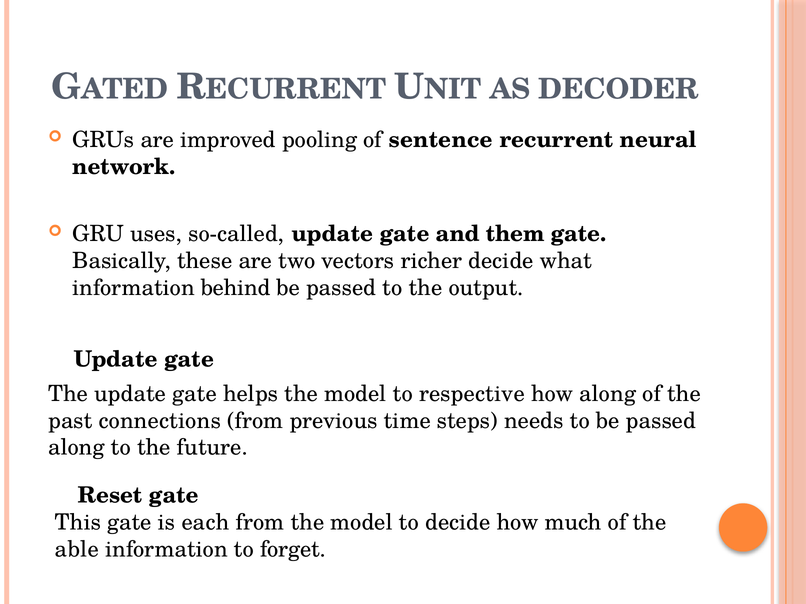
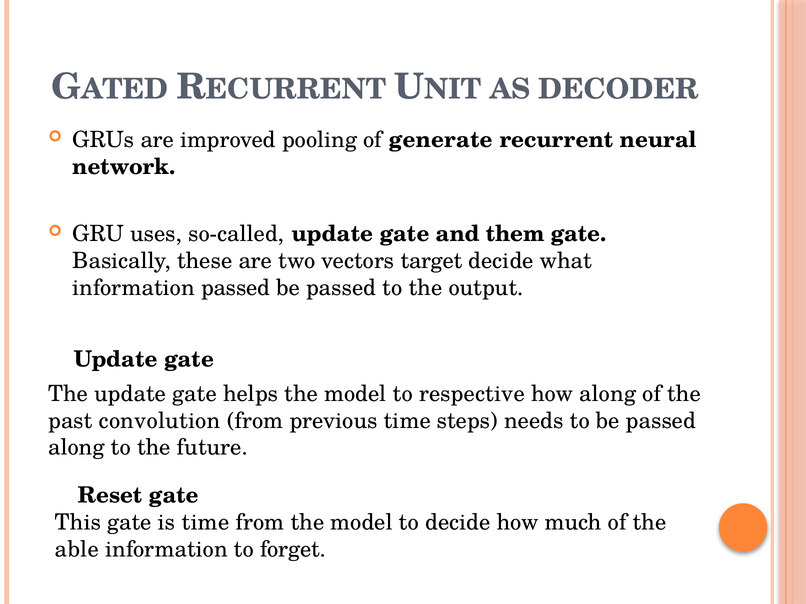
sentence: sentence -> generate (441, 140)
richer: richer -> target (431, 261)
information behind: behind -> passed (236, 288)
connections: connections -> convolution (160, 421)
is each: each -> time (205, 523)
